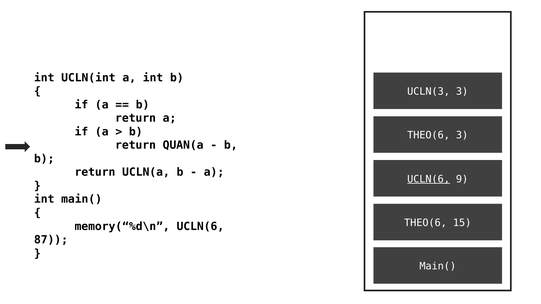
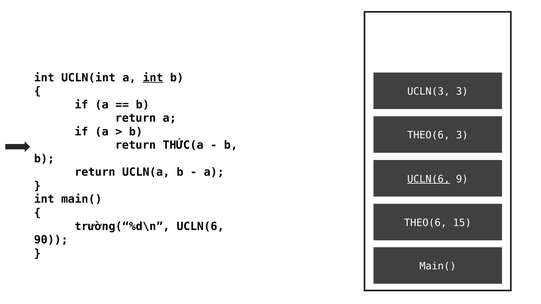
int underline: none -> present (153, 78)
QUAN(a: QUAN(a -> THỨC(a (183, 145)
memory(“%d\n: memory(“%d\n -> trường(“%d\n (122, 227)
87: 87 -> 90 (51, 240)
